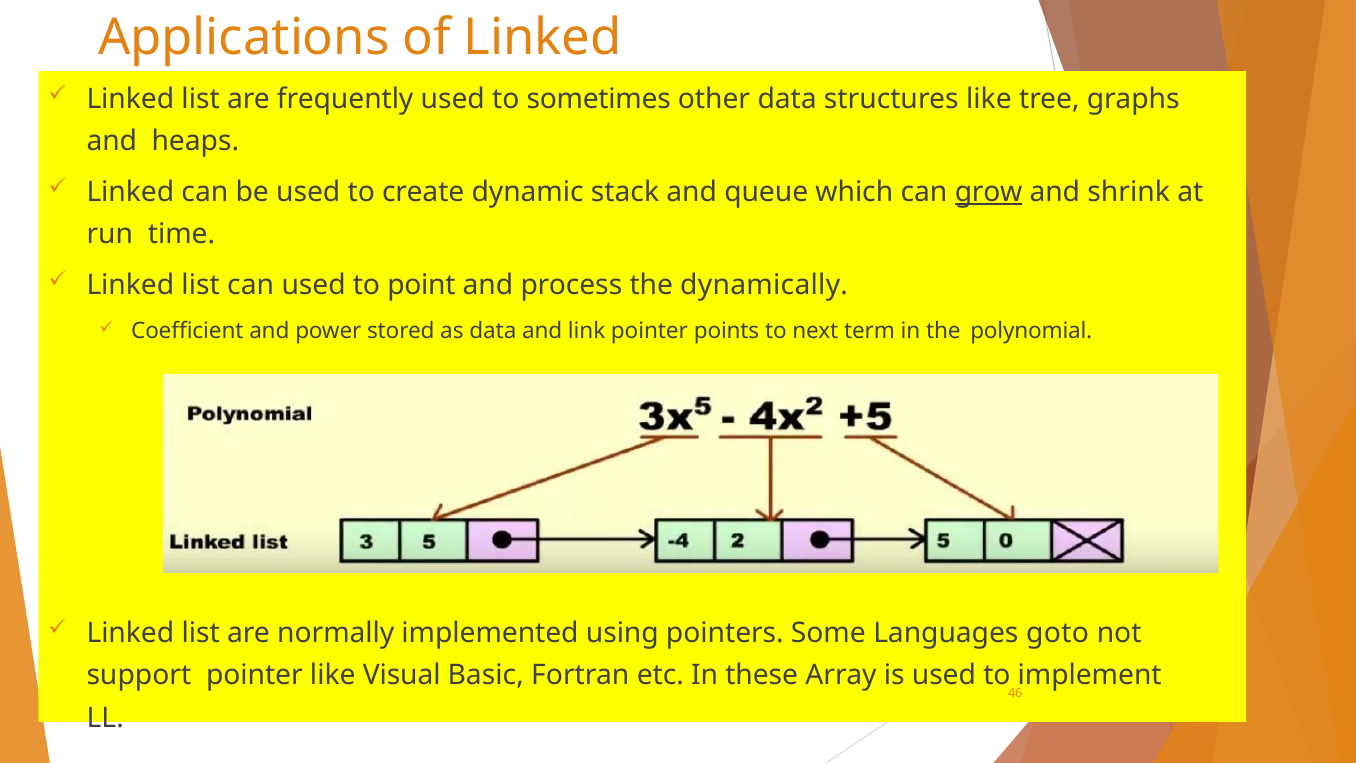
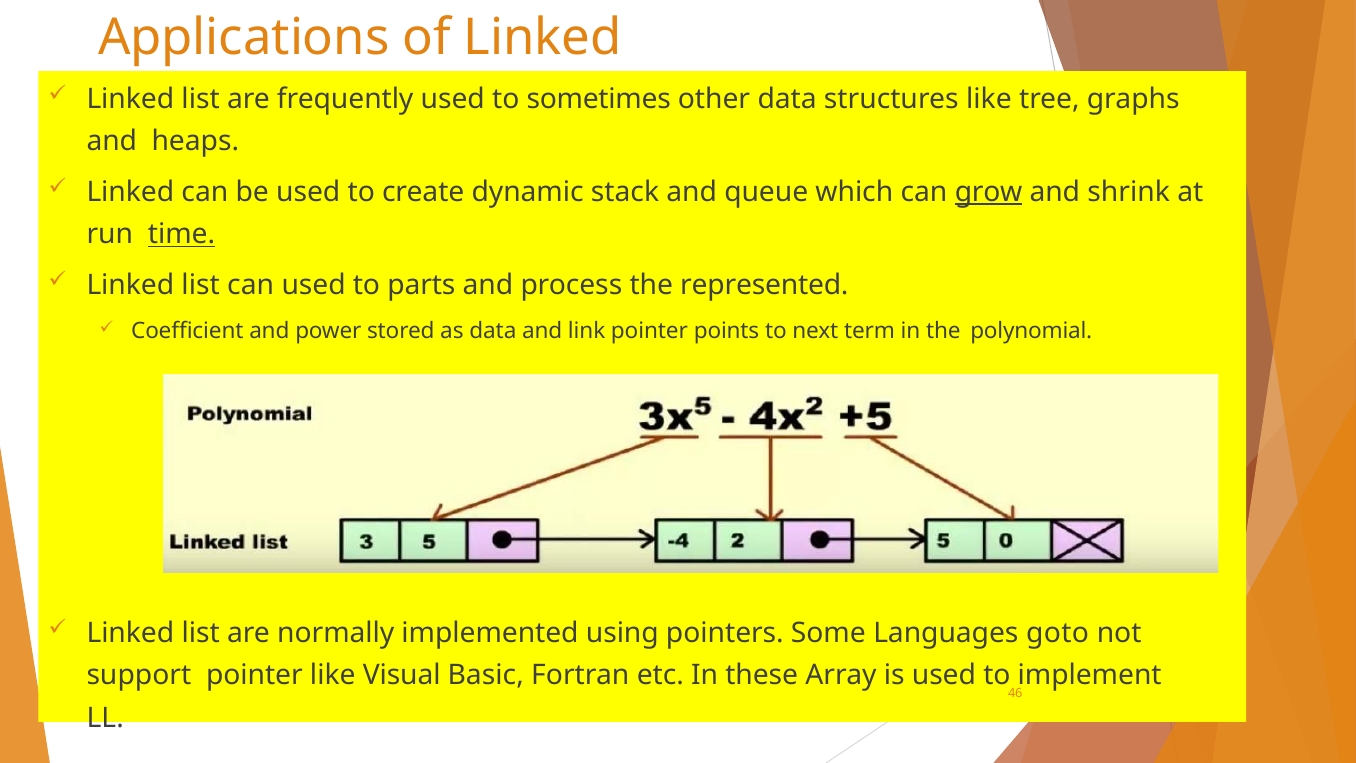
time underline: none -> present (181, 234)
point: point -> parts (421, 285)
dynamically: dynamically -> represented (764, 285)
